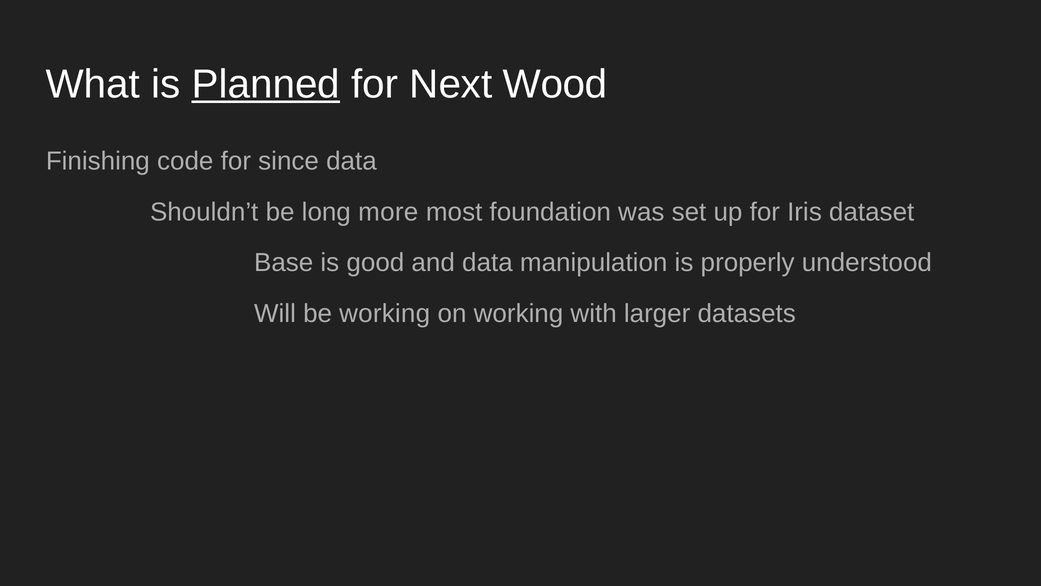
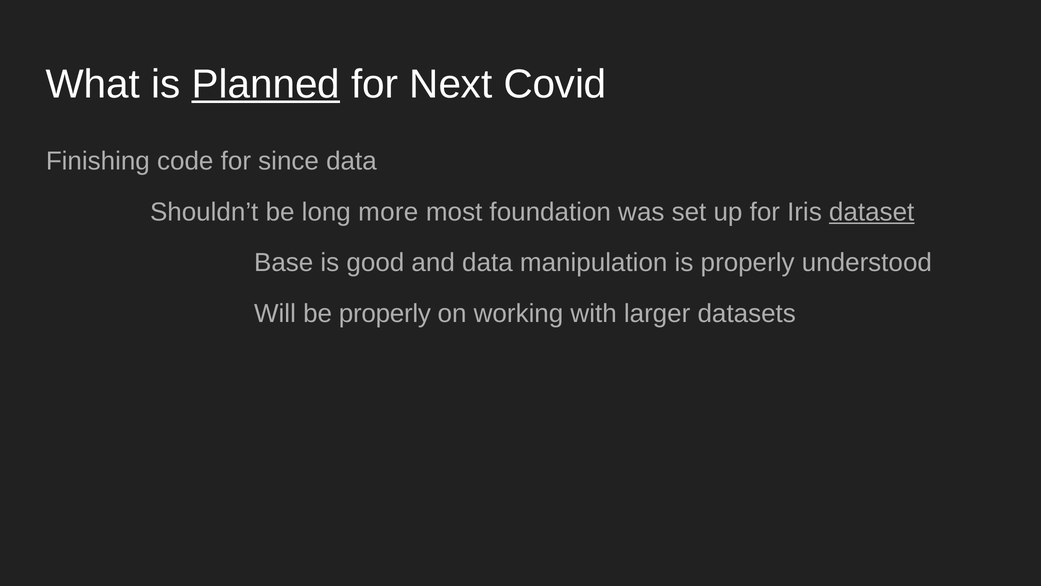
Wood: Wood -> Covid (555, 84)
dataset underline: none -> present (872, 212)
be working: working -> properly (385, 313)
